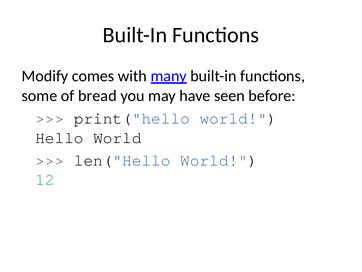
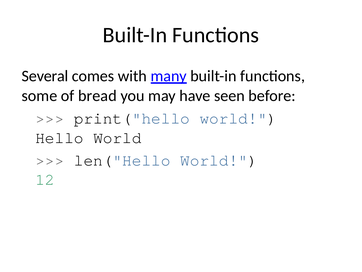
Modify: Modify -> Several (45, 76)
